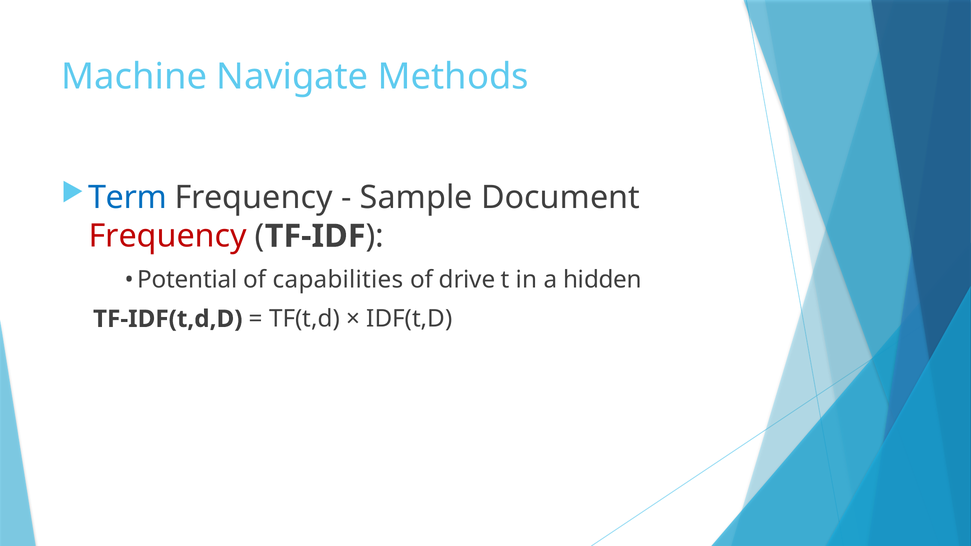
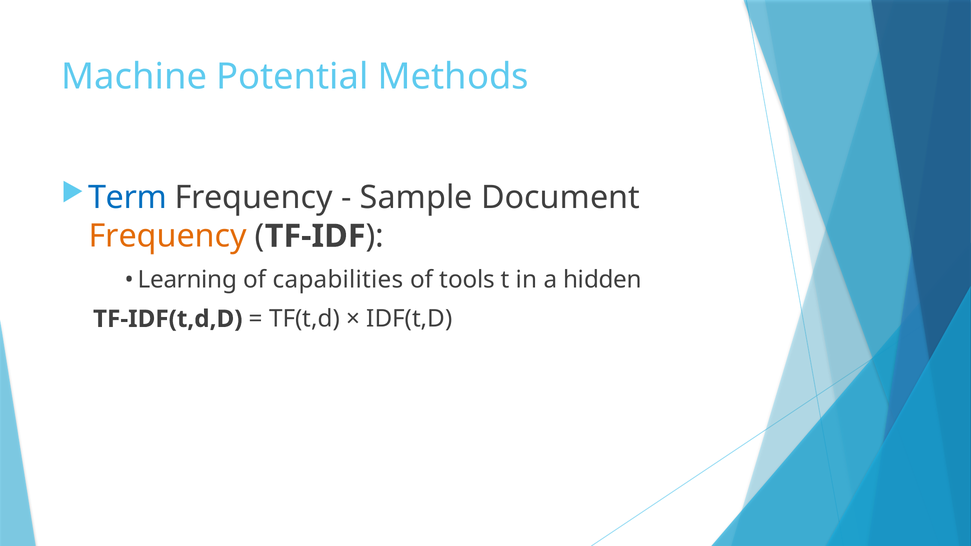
Navigate: Navigate -> Potential (292, 77)
Frequency colour: red -> orange (168, 236)
Potential: Potential -> Learning (187, 280)
drive: drive -> tools (467, 280)
